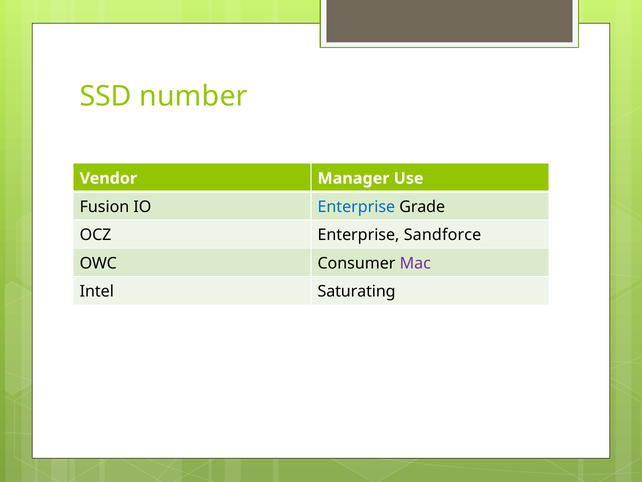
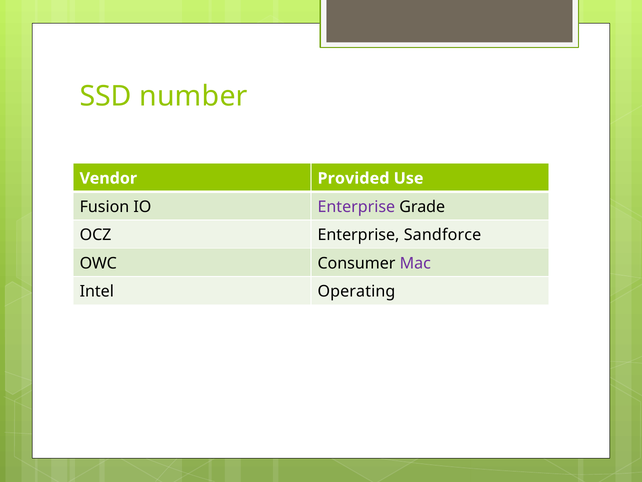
Manager: Manager -> Provided (353, 178)
Enterprise colour: blue -> purple (356, 206)
Saturating: Saturating -> Operating (356, 291)
